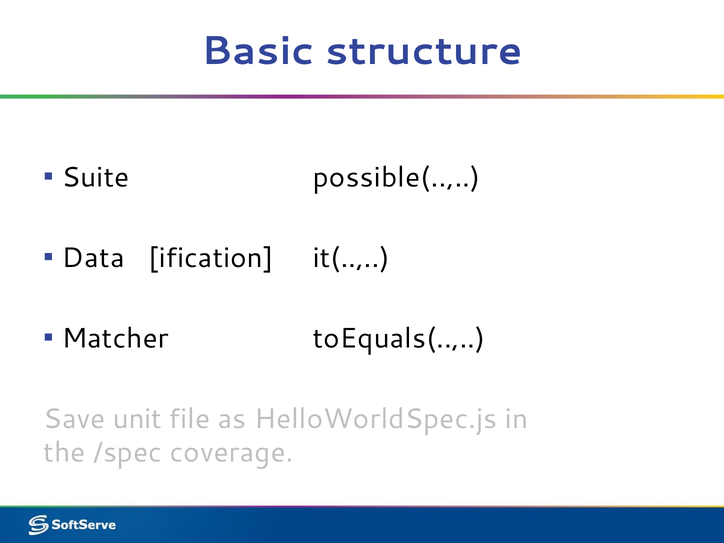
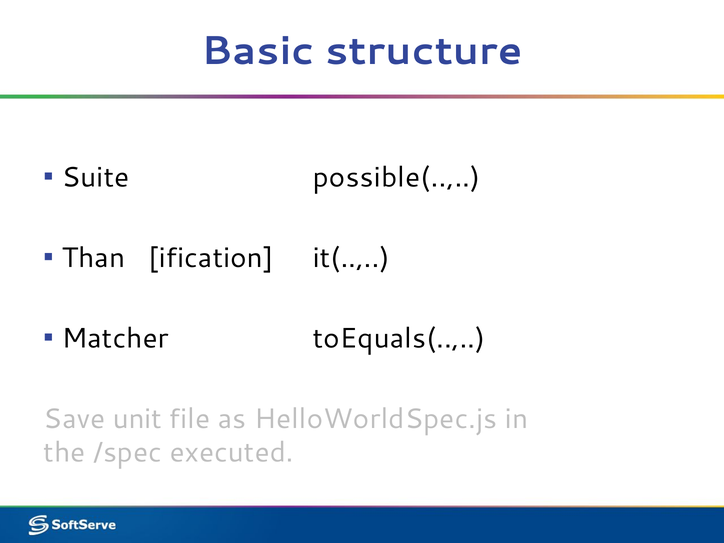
Data: Data -> Than (93, 258)
coverage: coverage -> executed (232, 453)
